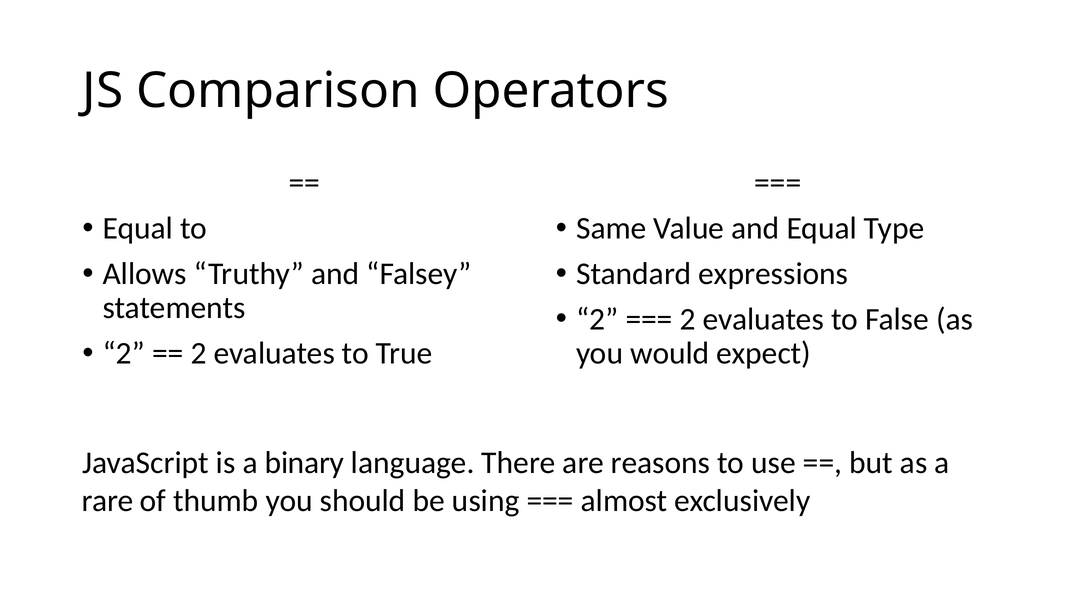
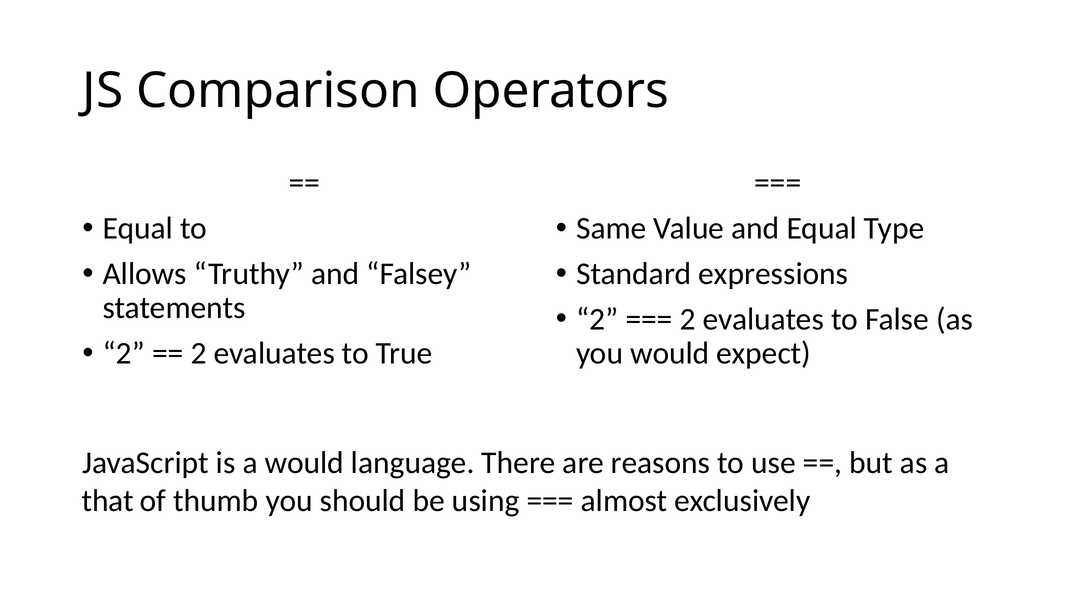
a binary: binary -> would (304, 463)
rare: rare -> that (108, 501)
